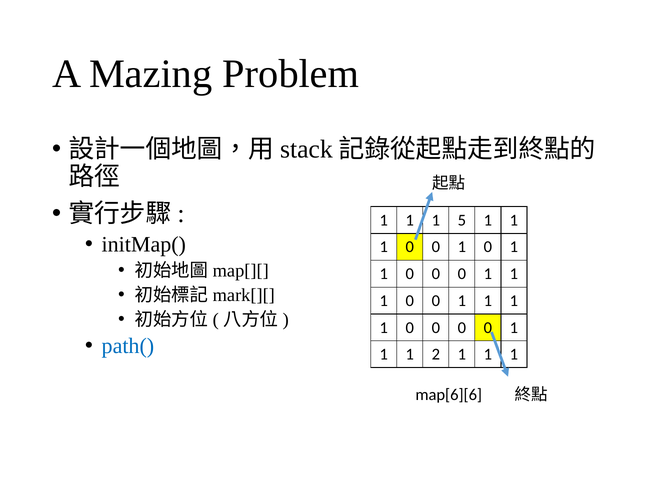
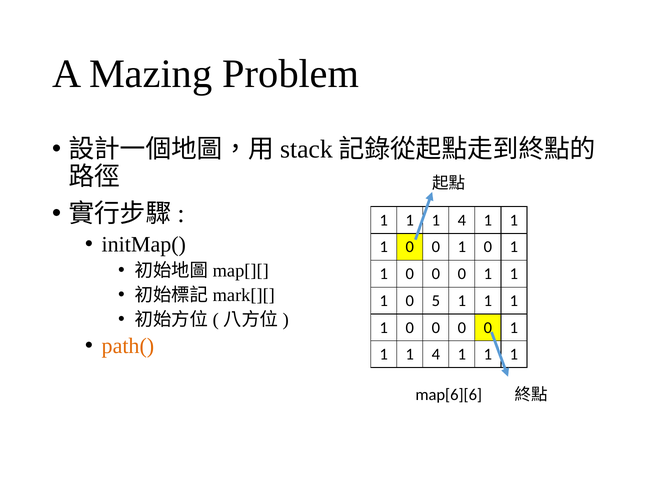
5: 5 -> 4 (462, 220)
0: 0 -> 5 (436, 301)
path( colour: blue -> orange (128, 346)
2: 2 -> 4 (436, 354)
